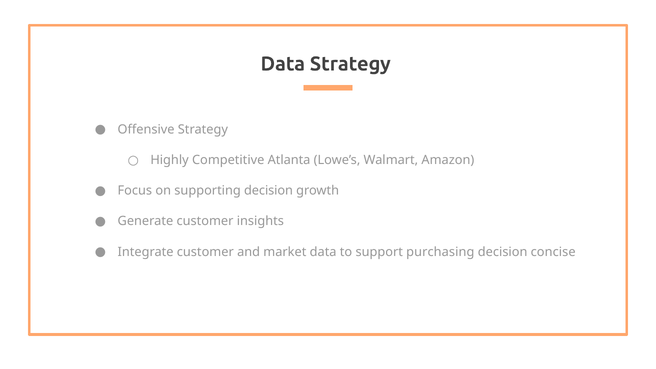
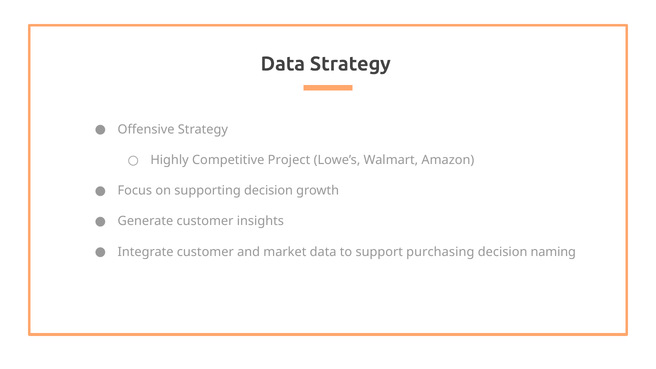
Atlanta: Atlanta -> Project (289, 160)
concise: concise -> naming (553, 252)
